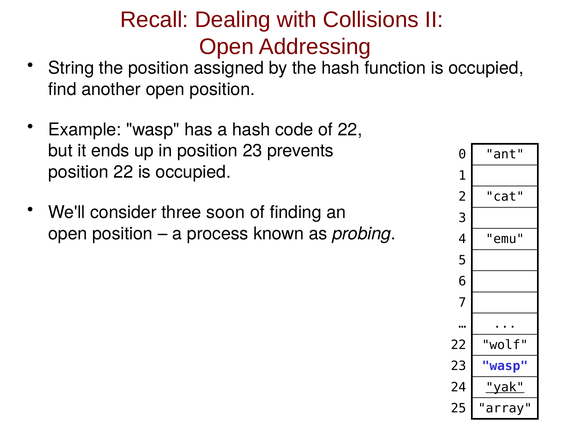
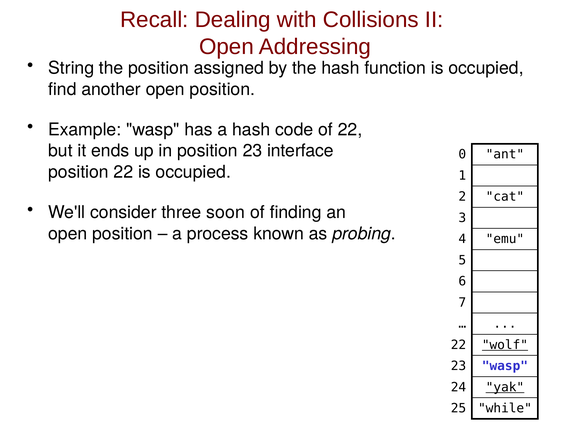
prevents: prevents -> interface (300, 151)
wolf underline: none -> present (505, 345)
array: array -> while (505, 408)
